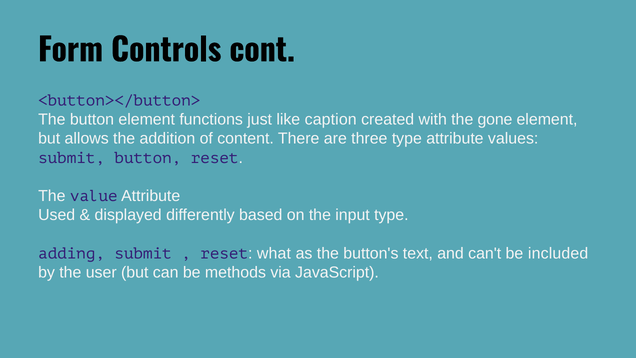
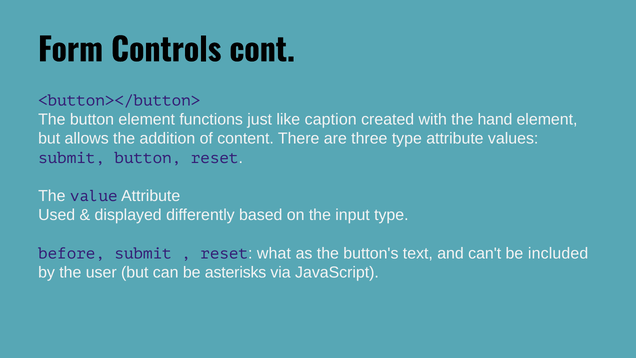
gone: gone -> hand (495, 120)
adding: adding -> before (72, 253)
methods: methods -> asterisks (236, 272)
